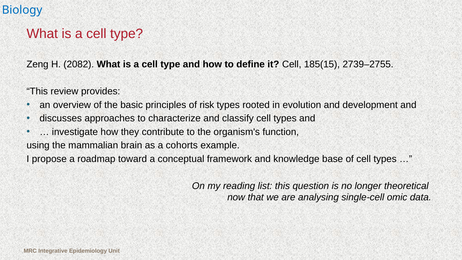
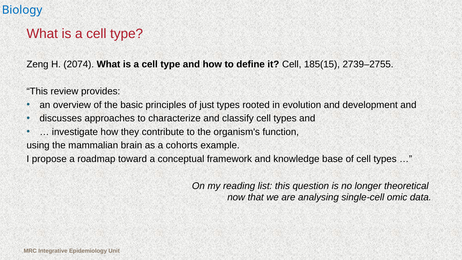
2082: 2082 -> 2074 (79, 64)
risk: risk -> just (207, 105)
